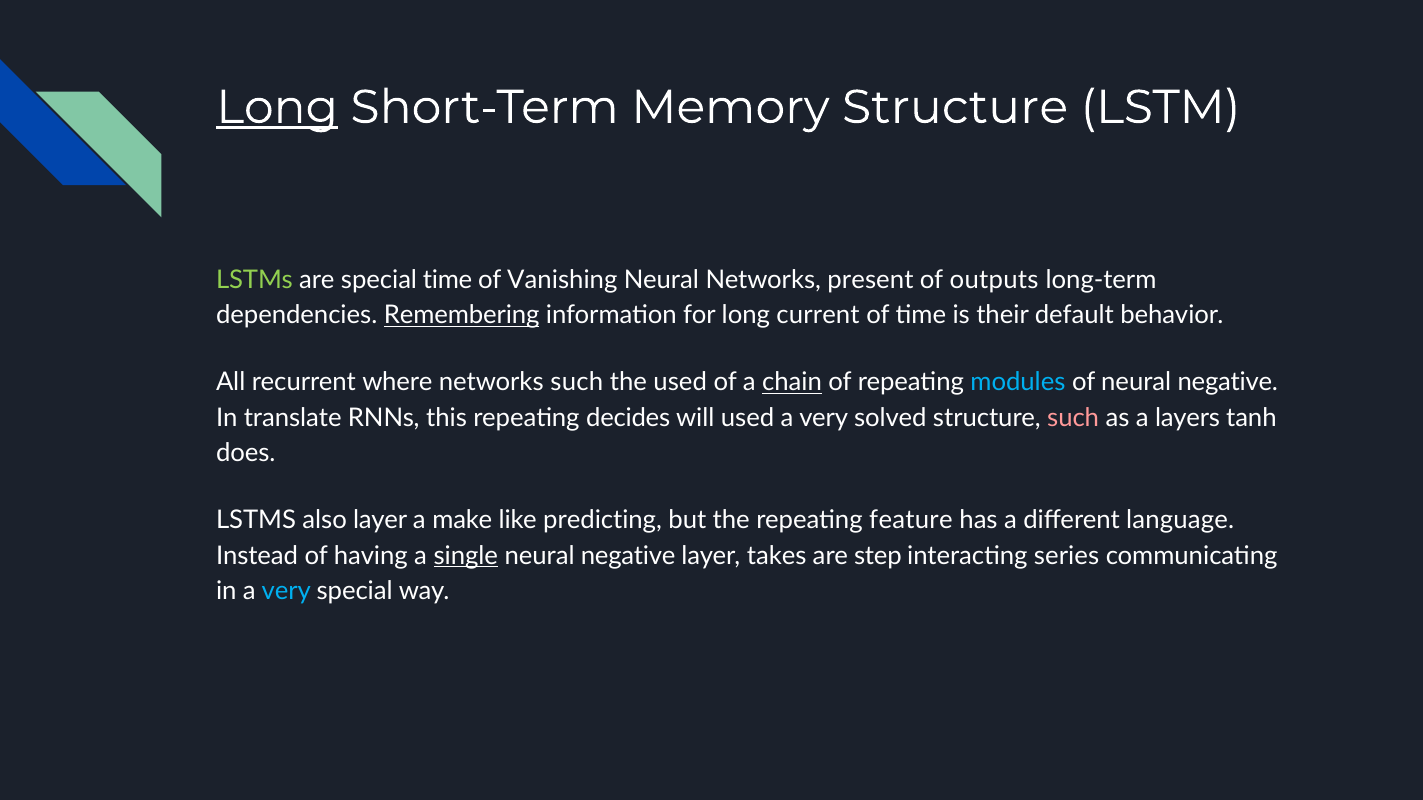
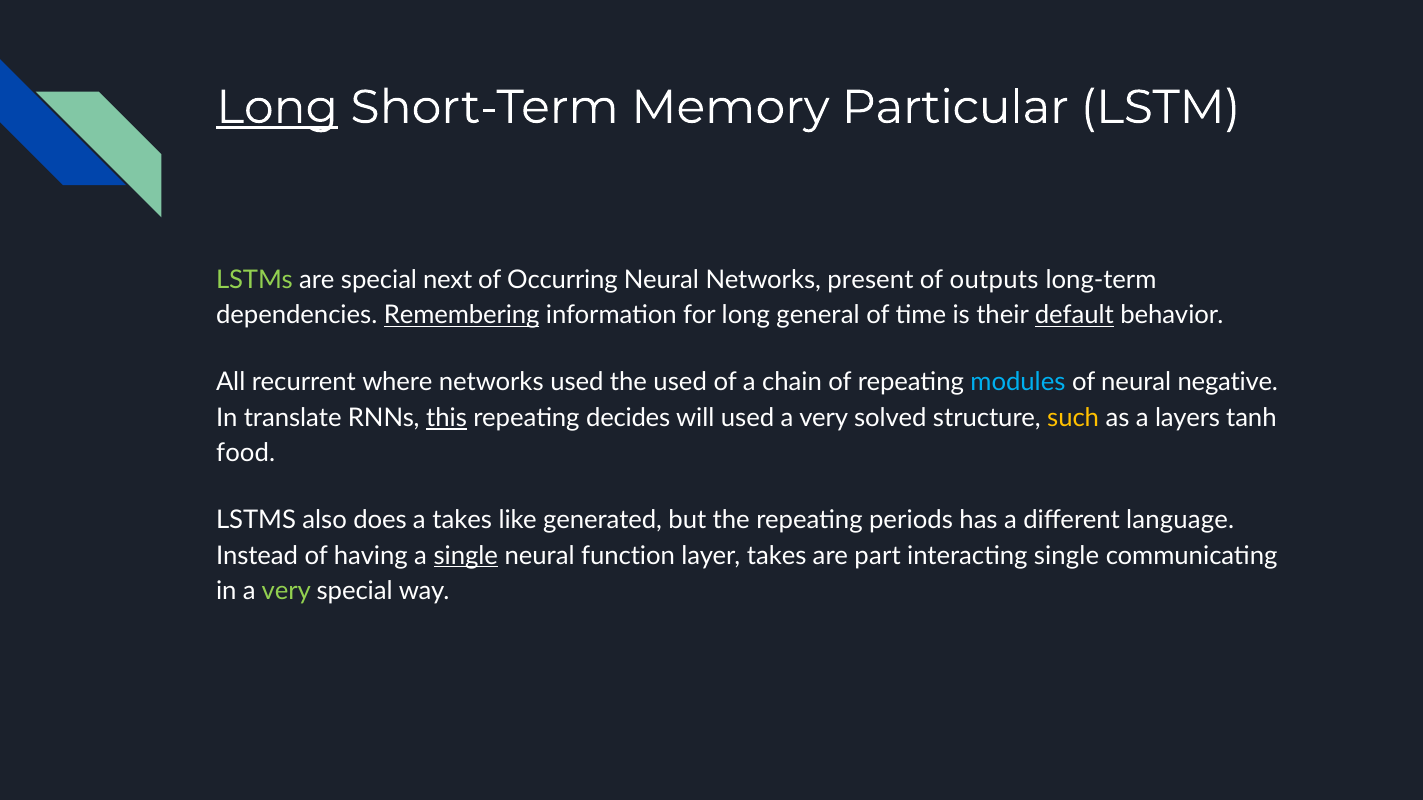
Memory Structure: Structure -> Particular (955, 107)
special time: time -> next (448, 280)
Vanishing: Vanishing -> Occurring (562, 280)
current: current -> general (818, 315)
default underline: none -> present (1074, 315)
networks such: such -> used (577, 383)
chain underline: present -> none (792, 383)
this underline: none -> present (447, 418)
such colour: pink -> yellow (1073, 418)
does: does -> food (246, 453)
also layer: layer -> does (380, 520)
a make: make -> takes (462, 520)
predicting: predicting -> generated (603, 520)
feature: feature -> periods (911, 520)
negative: negative -> function (628, 556)
step: step -> part (878, 556)
interacting series: series -> single (1067, 556)
very colour: light blue -> light green (286, 591)
